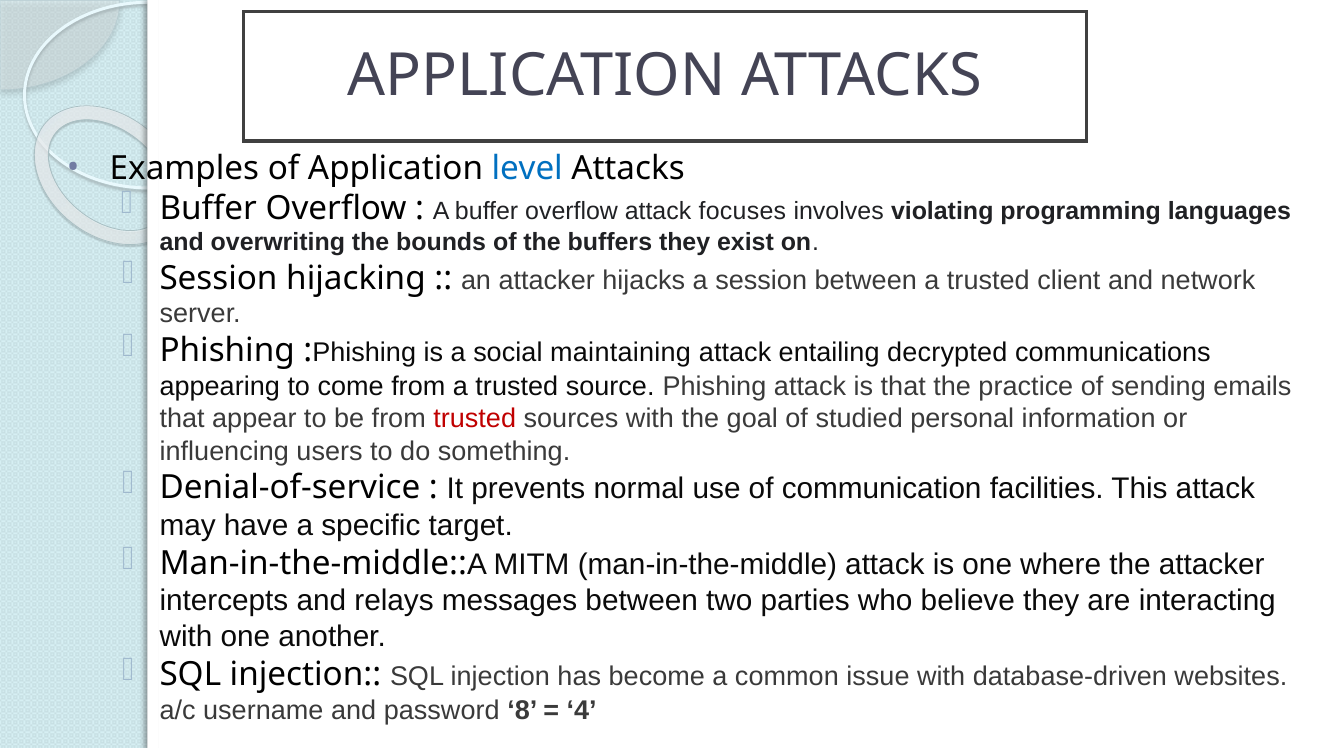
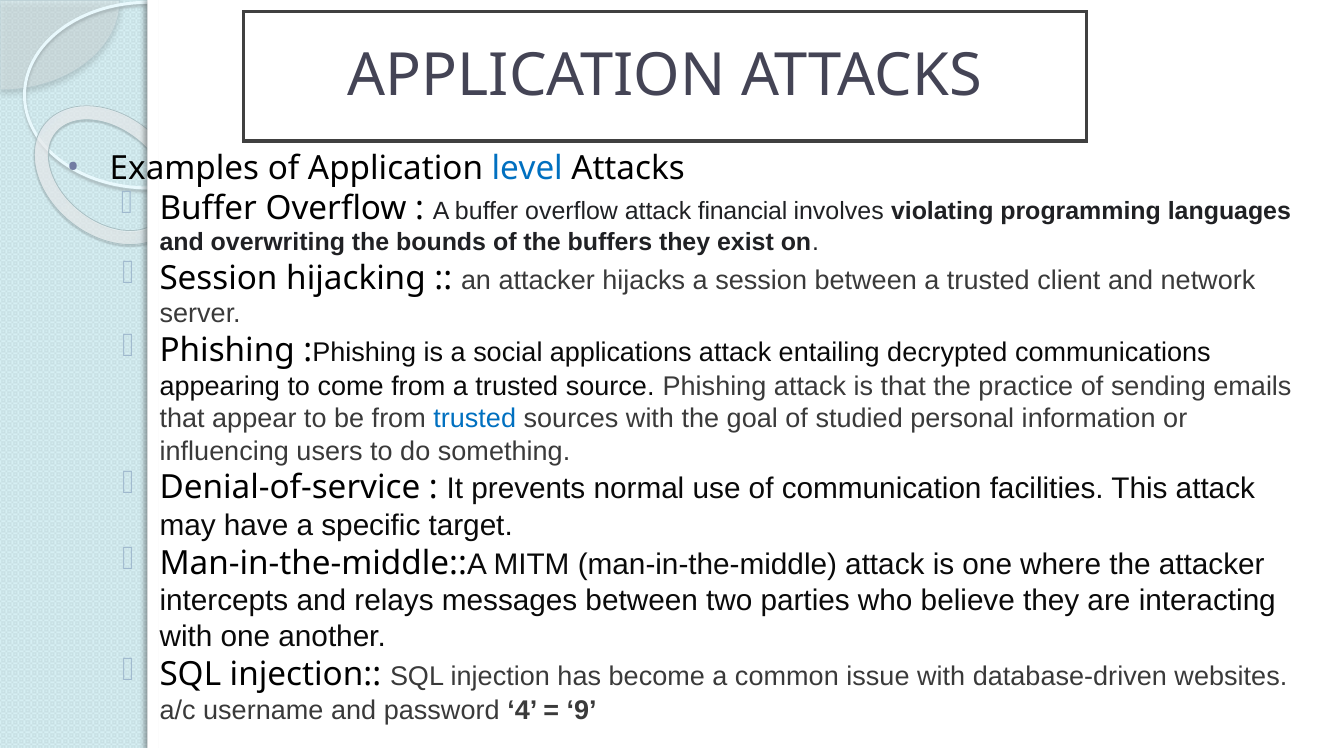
focuses: focuses -> financial (743, 211)
maintaining: maintaining -> applications (621, 353)
trusted colour: red -> blue (475, 419)
8: 8 -> 4 (522, 711)
4: 4 -> 9 (582, 711)
